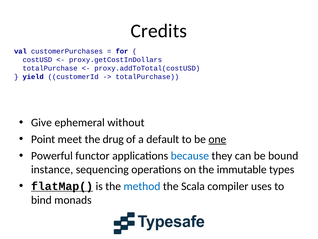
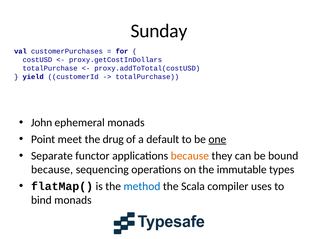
Credits: Credits -> Sunday (159, 31)
Give: Give -> John (41, 122)
ephemeral without: without -> monads (126, 122)
Powerful: Powerful -> Separate (52, 156)
because colour: blue -> orange (190, 156)
instance: instance -> because (52, 169)
flatMap( underline: present -> none (62, 186)
